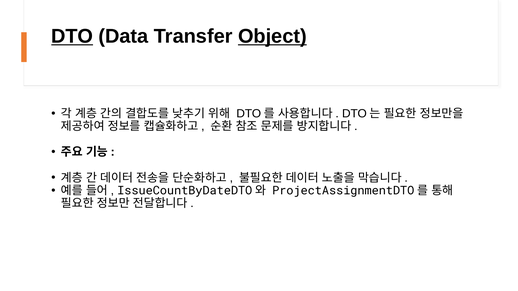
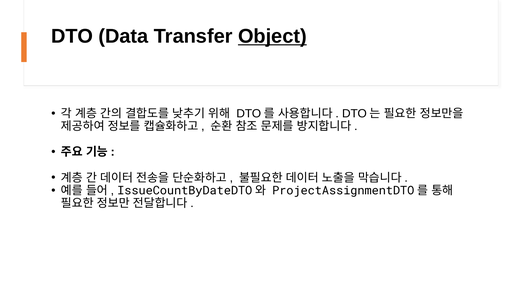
DTO underline: present -> none (72, 36)
